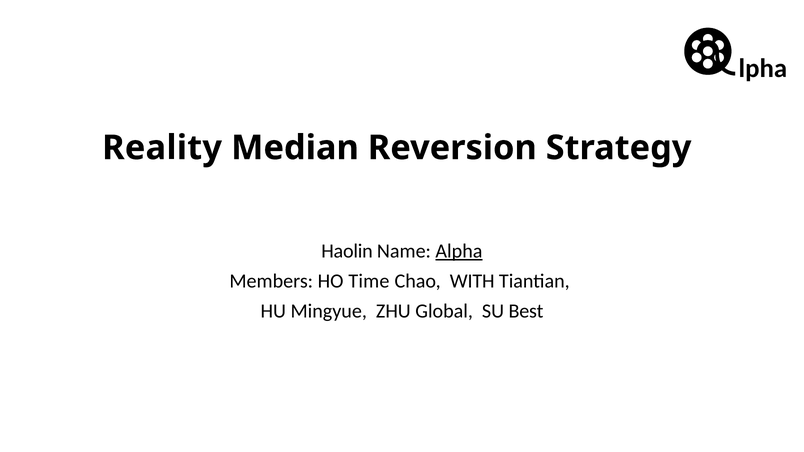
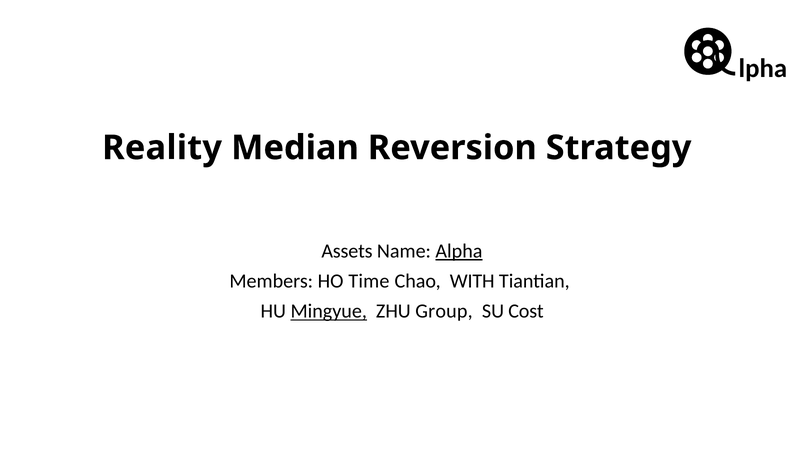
Haolin: Haolin -> Assets (347, 251)
Mingyue underline: none -> present (329, 311)
Global: Global -> Group (444, 311)
Best: Best -> Cost (526, 311)
